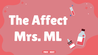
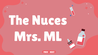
Affect: Affect -> Nuces (49, 20)
